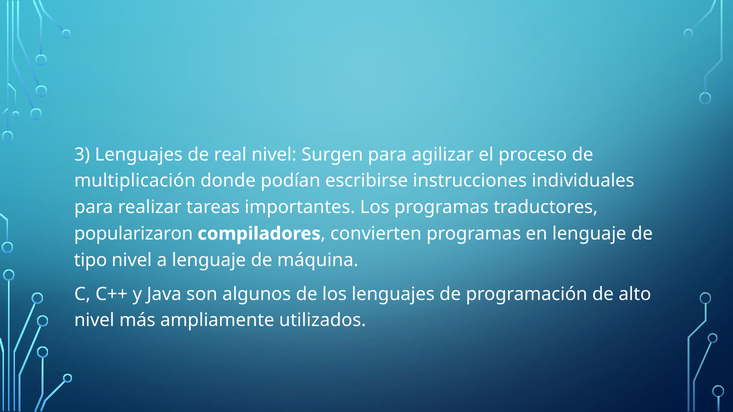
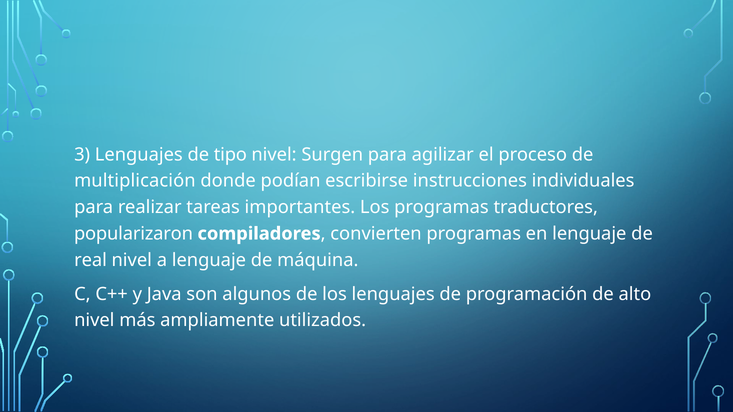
real: real -> tipo (230, 155)
tipo: tipo -> real (91, 260)
